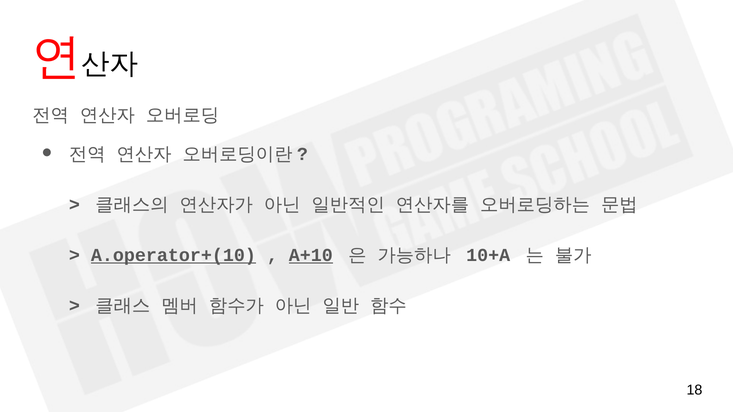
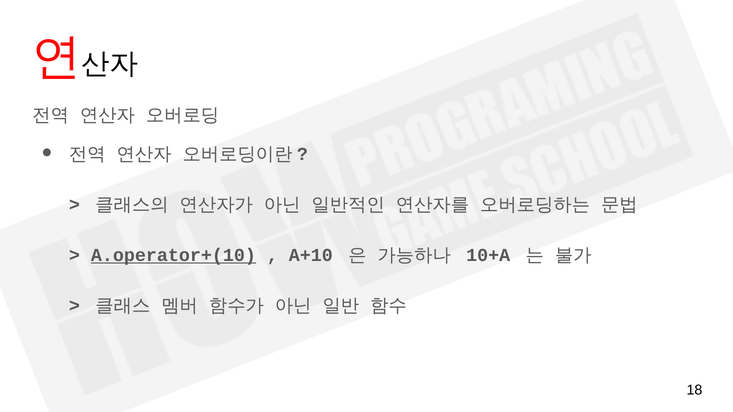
A+10 underline: present -> none (311, 255)
